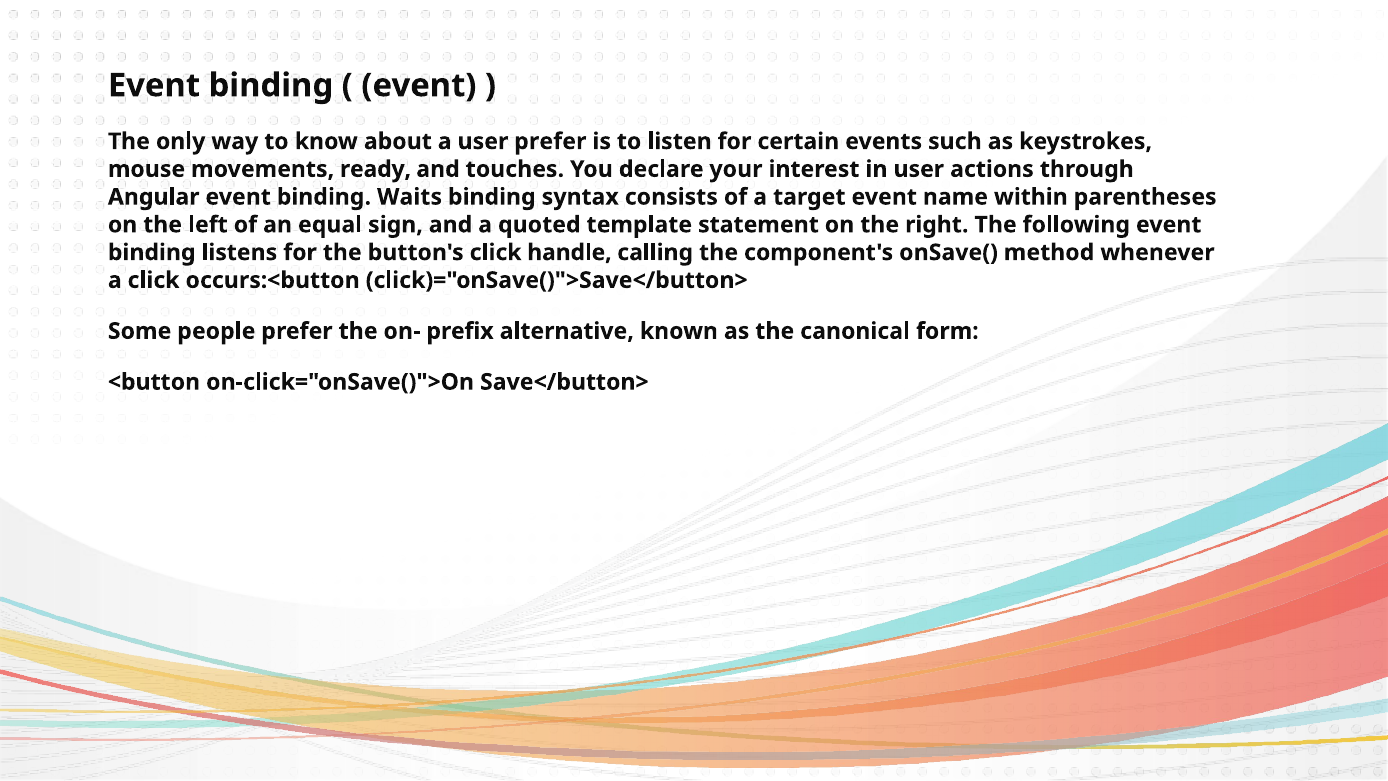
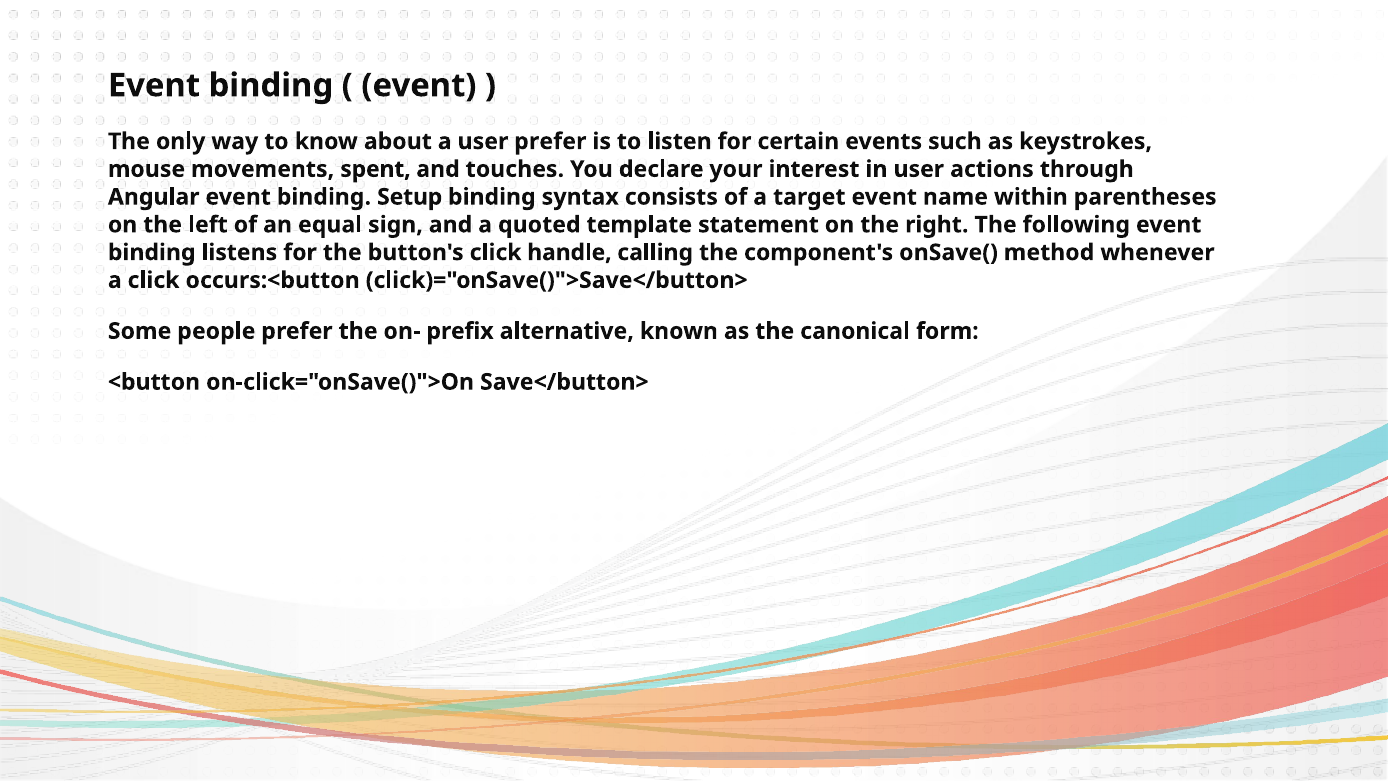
ready: ready -> spent (375, 169)
Waits: Waits -> Setup (410, 197)
